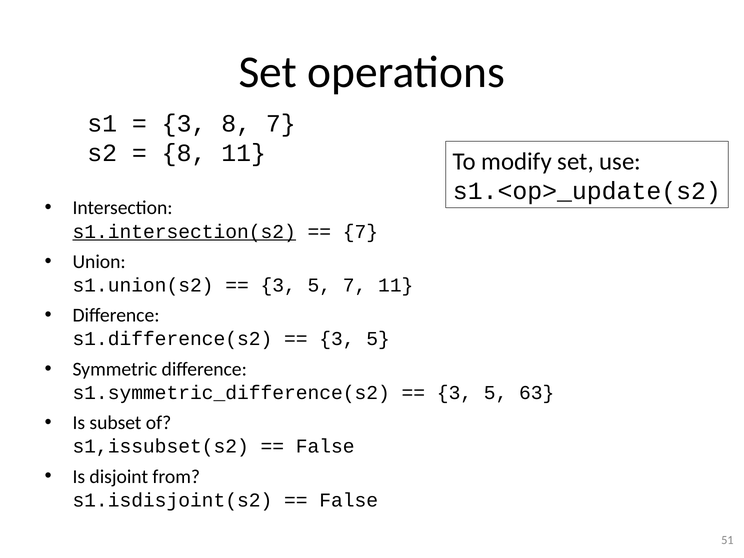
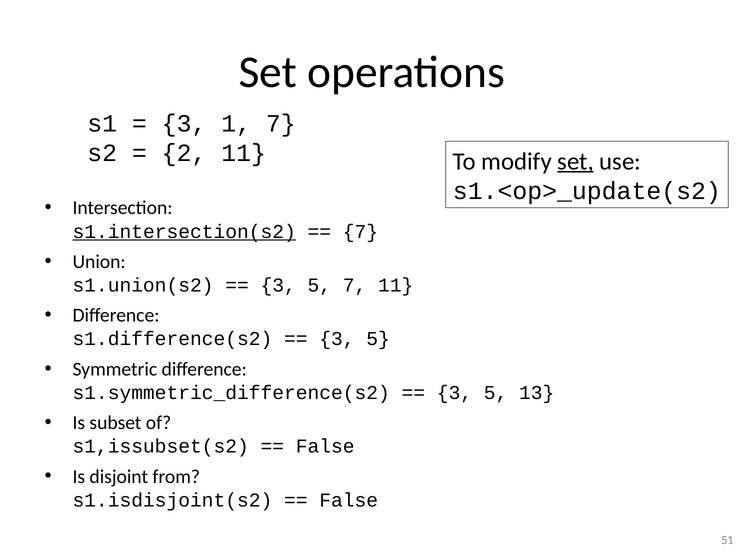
3 8: 8 -> 1 (236, 123)
8: 8 -> 2 (184, 153)
set underline: none -> present (576, 161)
63: 63 -> 13 (537, 393)
